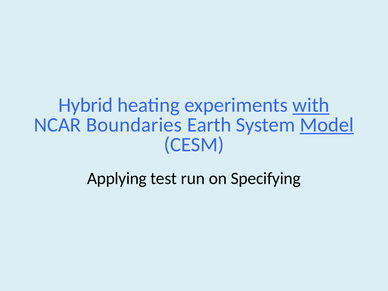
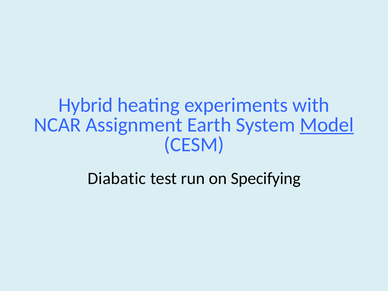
with underline: present -> none (311, 105)
Boundaries: Boundaries -> Assignment (134, 125)
Applying: Applying -> Diabatic (117, 178)
